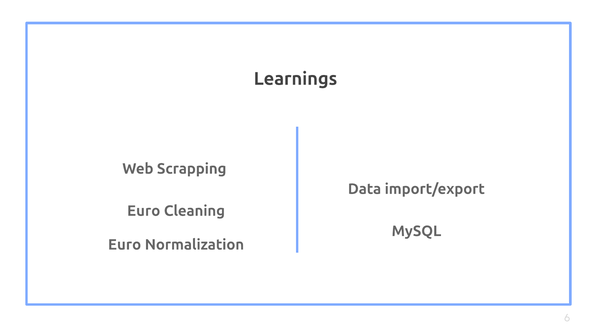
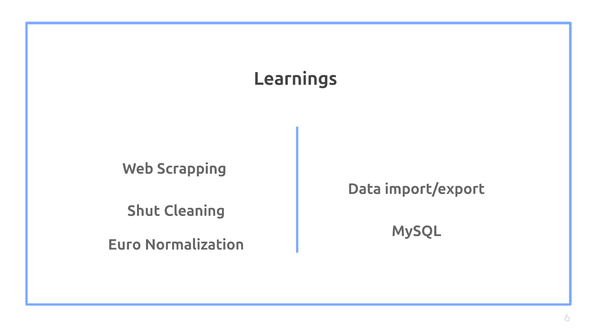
Euro: Euro -> Shut (144, 211)
